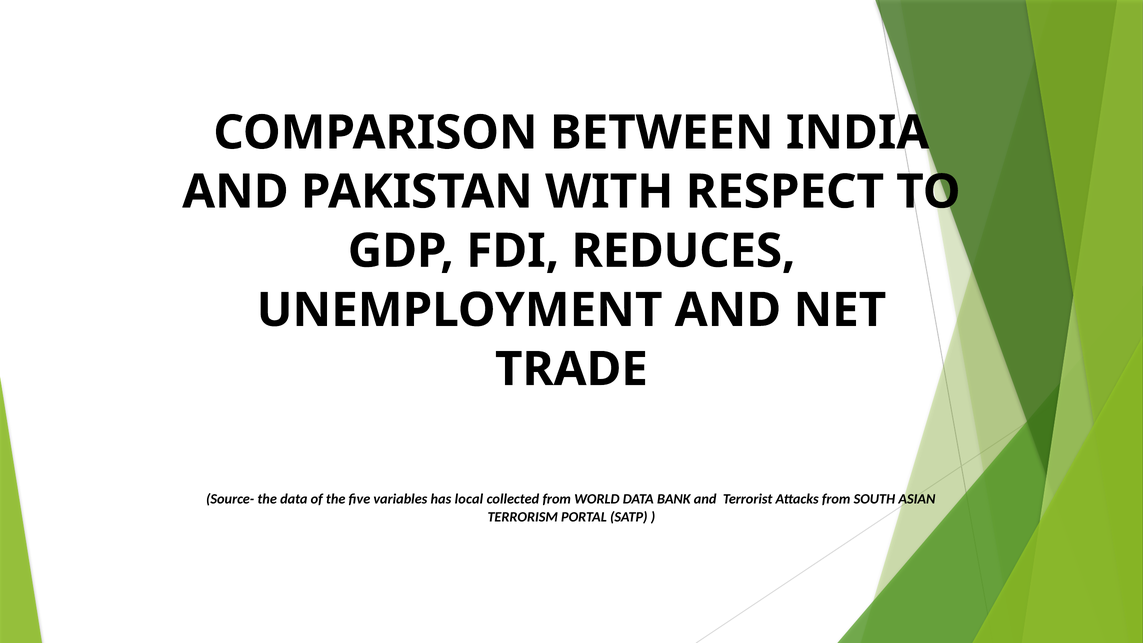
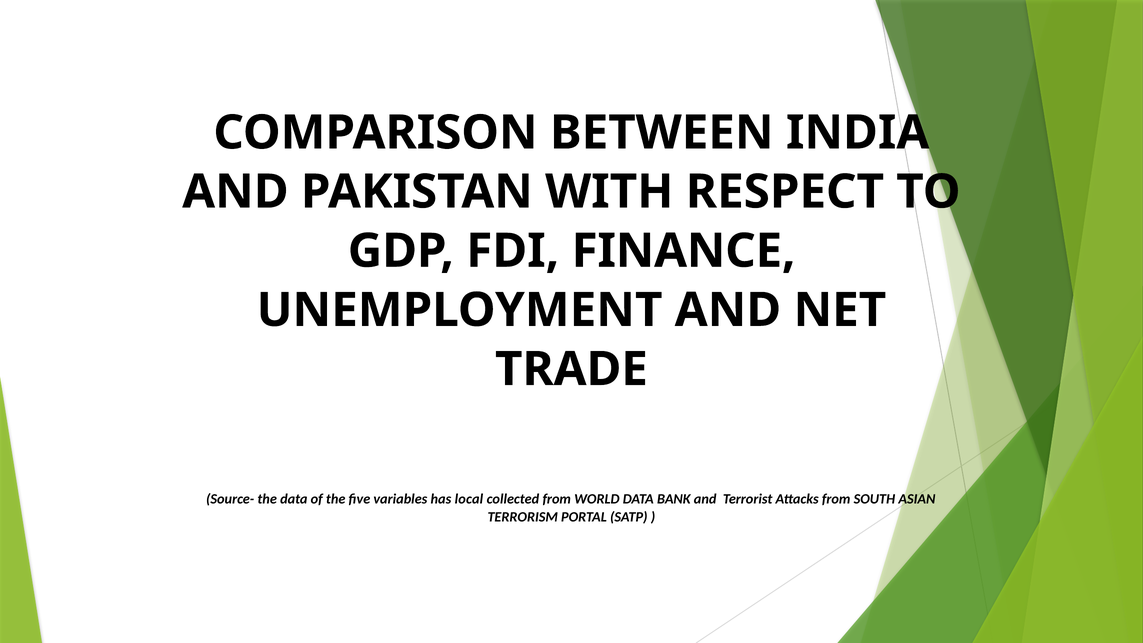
REDUCES: REDUCES -> FINANCE (684, 251)
